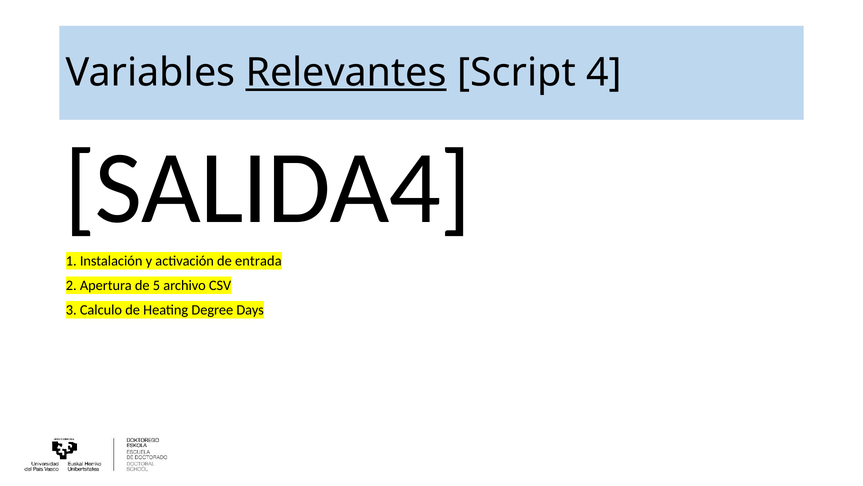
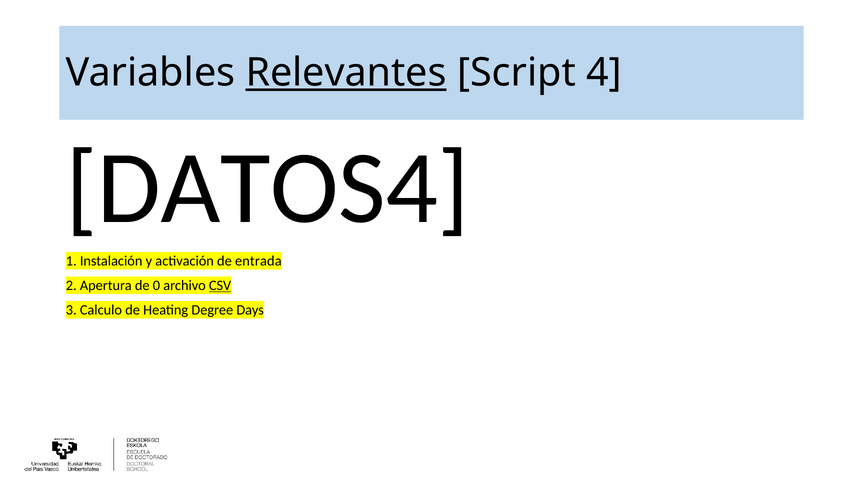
SALIDA4: SALIDA4 -> DATOS4 (268, 188)
5: 5 -> 0 (156, 285)
CSV underline: none -> present (220, 285)
